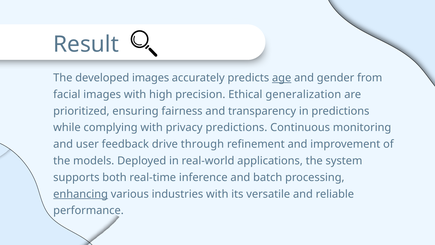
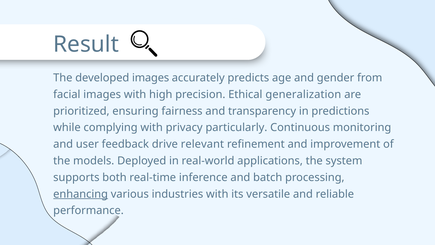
age underline: present -> none (282, 78)
privacy predictions: predictions -> particularly (236, 127)
through: through -> relevant (202, 144)
